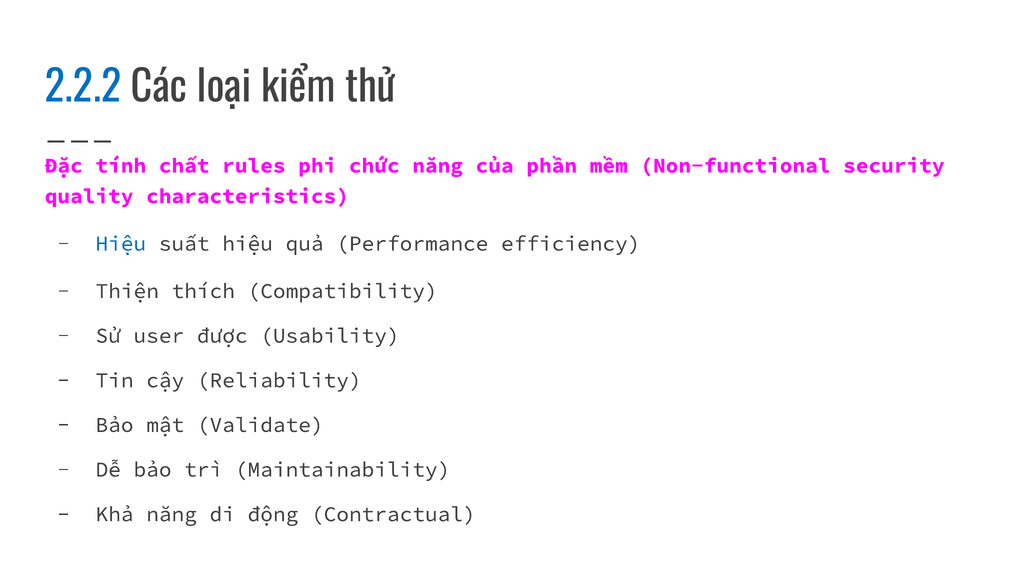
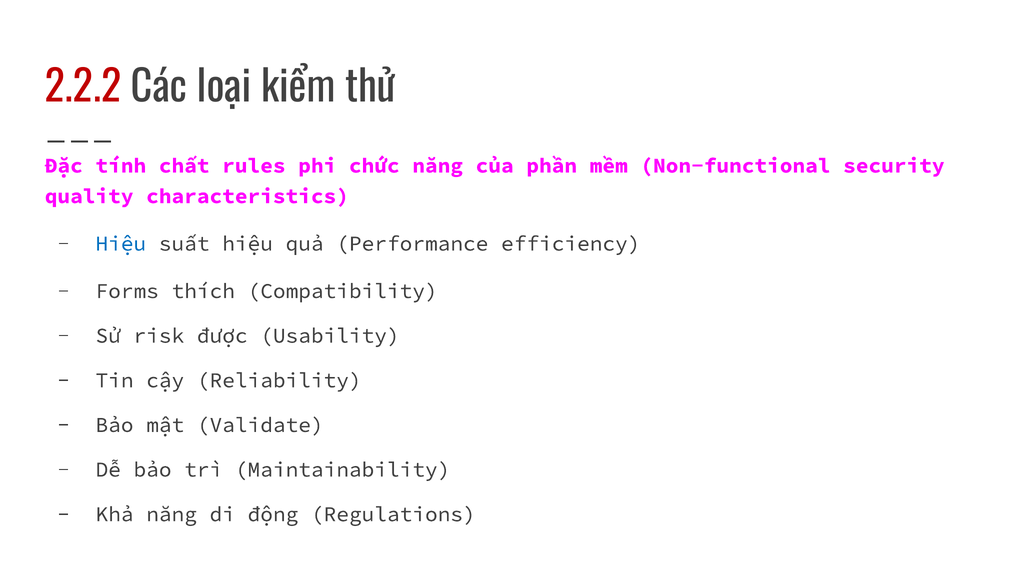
2.2.2 colour: blue -> red (83, 88)
Thiện: Thiện -> Forms (127, 291)
user: user -> risk (159, 336)
Contractual: Contractual -> Regulations (393, 514)
